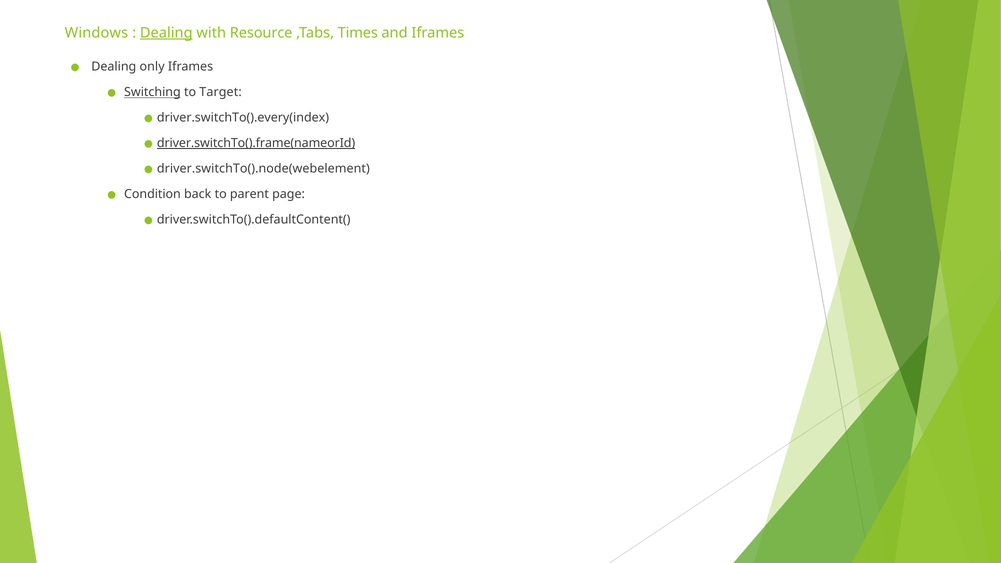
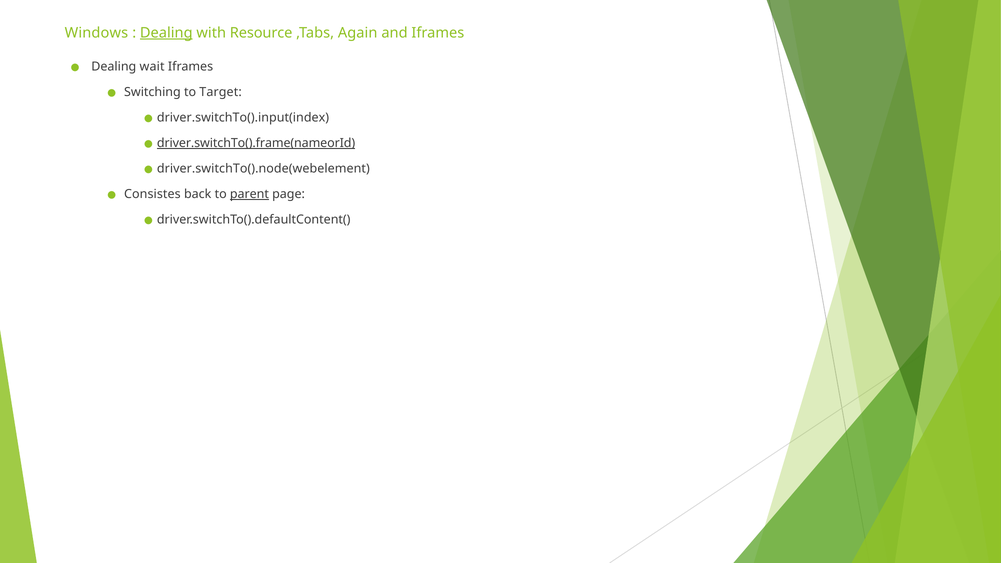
Times: Times -> Again (358, 33)
only: only -> wait (152, 67)
Switching underline: present -> none (152, 92)
driver.switchTo().every(index: driver.switchTo().every(index -> driver.switchTo().input(index (243, 118)
Condition: Condition -> Consistes (152, 194)
parent underline: none -> present (249, 194)
